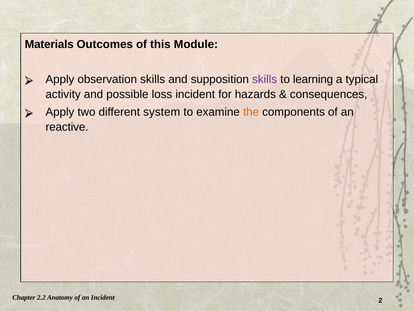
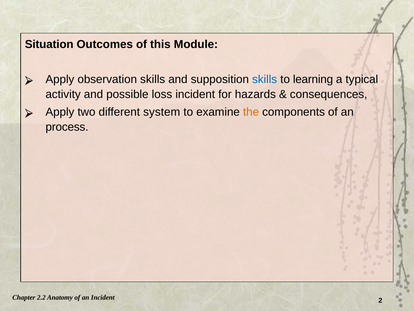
Materials: Materials -> Situation (49, 44)
skills colour: purple -> blue (265, 79)
reactive: reactive -> process (67, 127)
